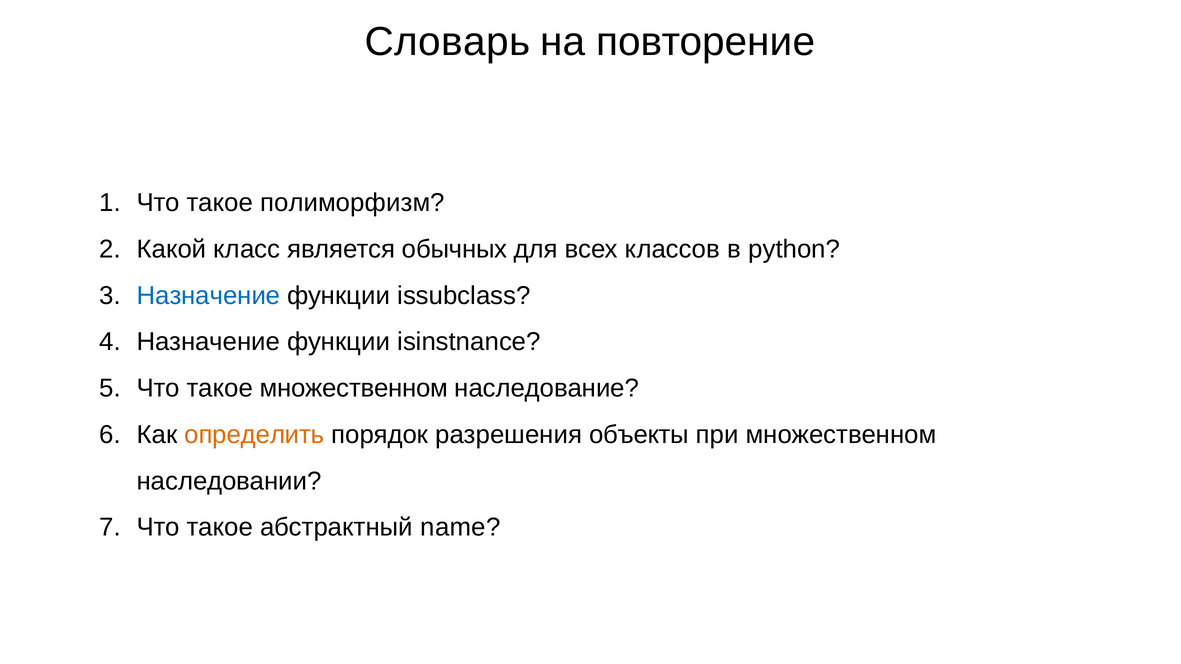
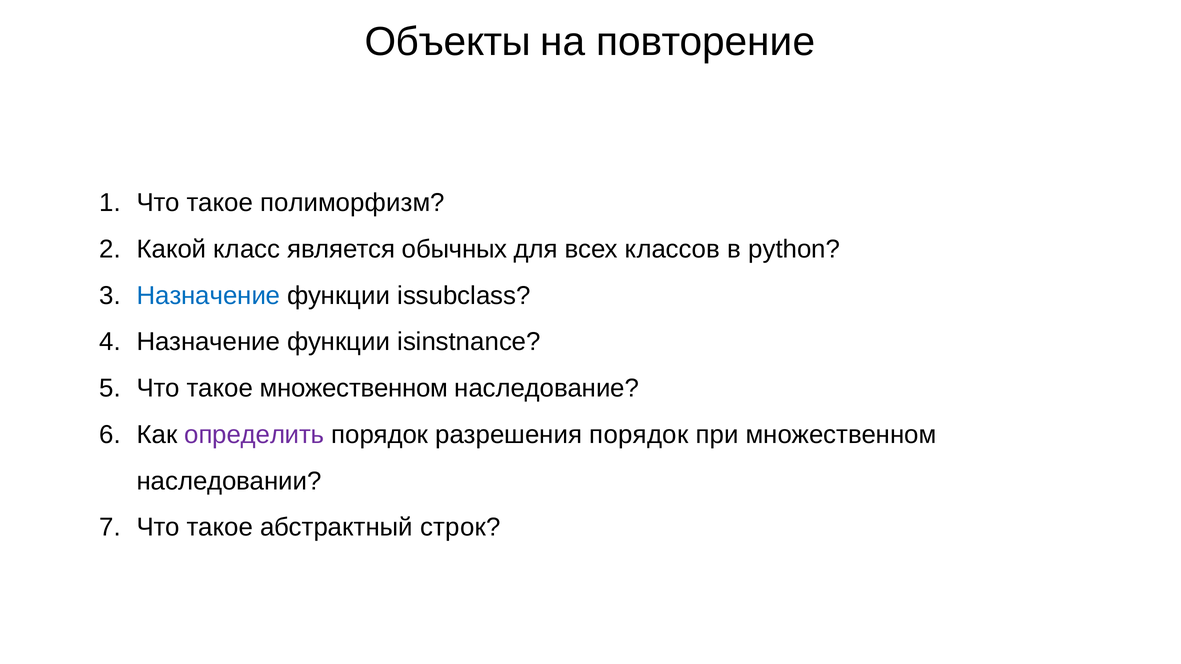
Словарь: Словарь -> Объекты (448, 42)
определить colour: orange -> purple (254, 435)
разрешения объекты: объекты -> порядок (639, 435)
name: name -> строк (460, 528)
